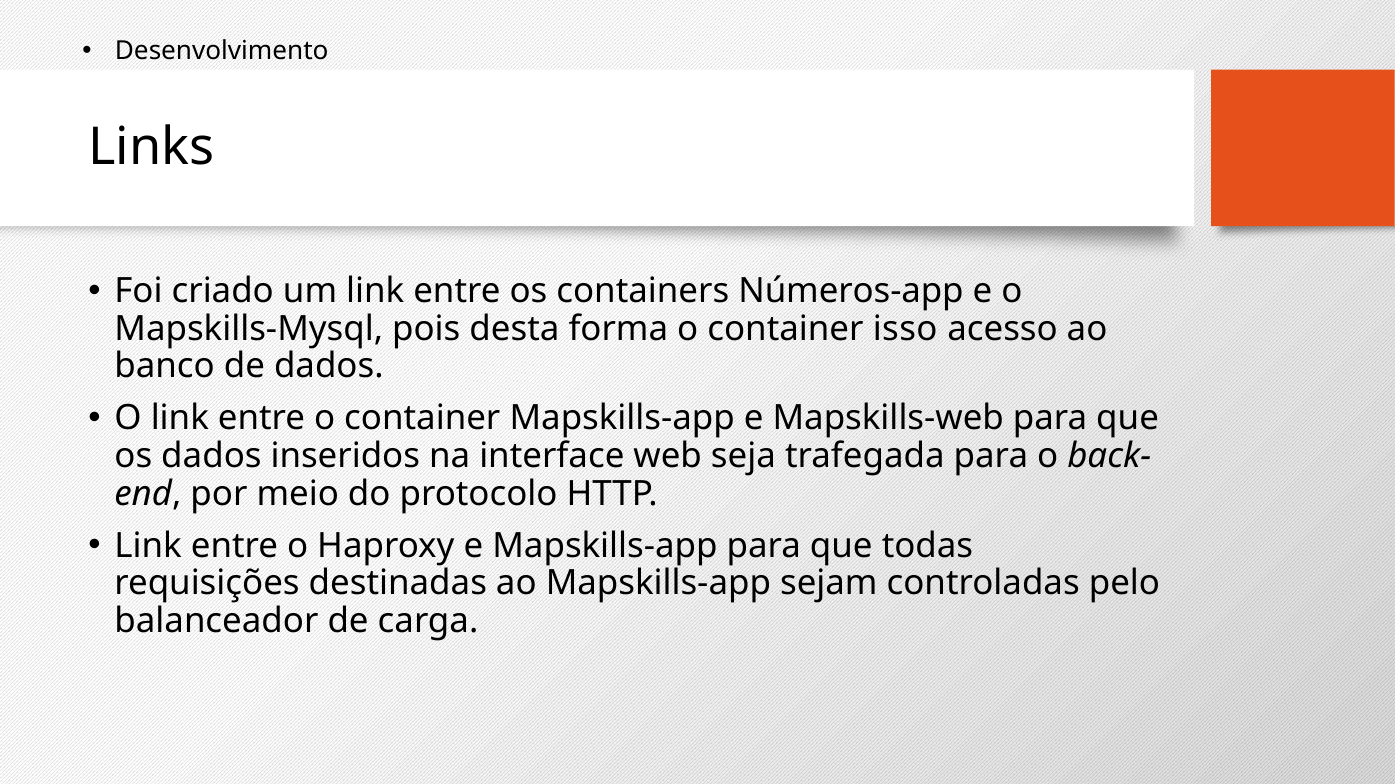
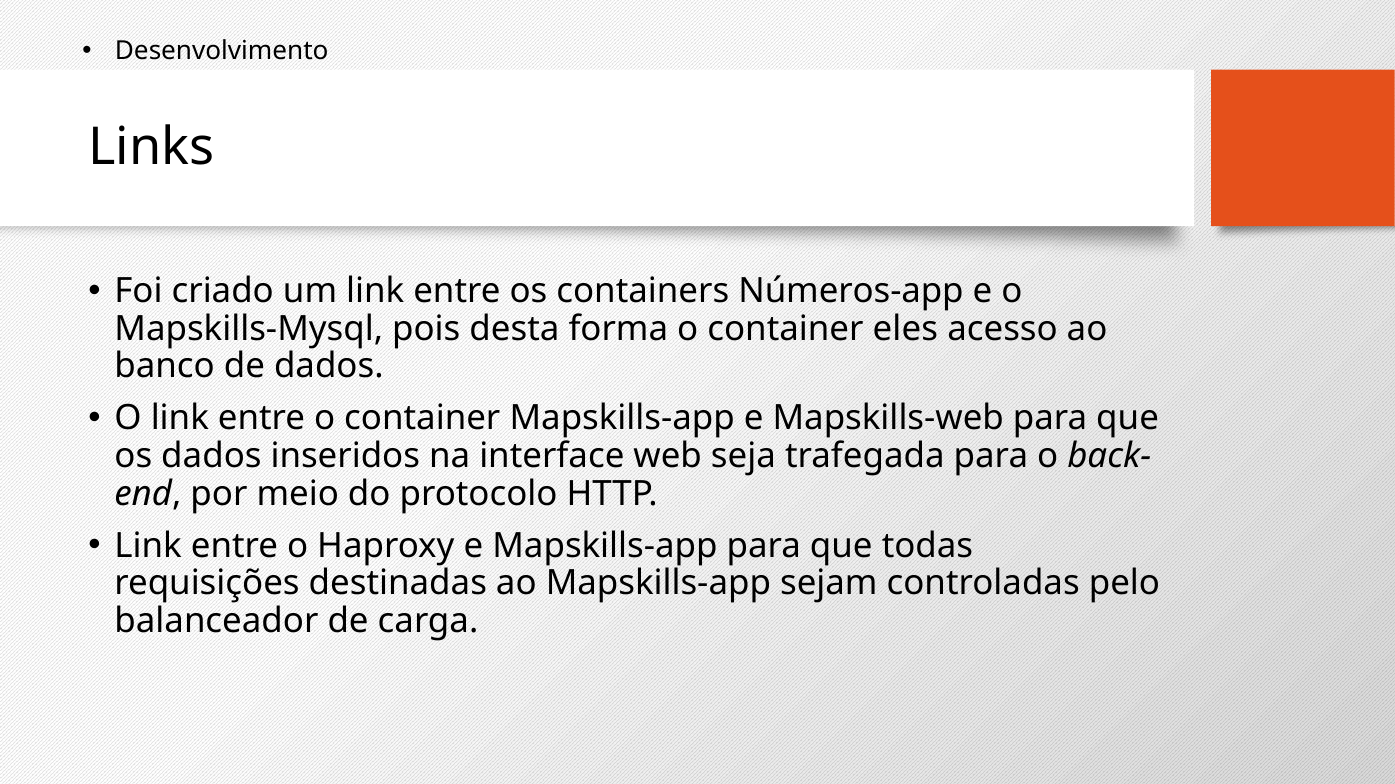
isso: isso -> eles (905, 329)
